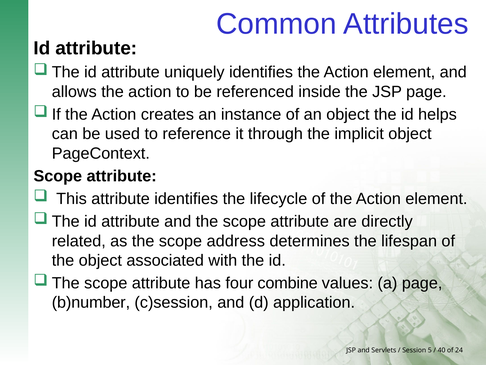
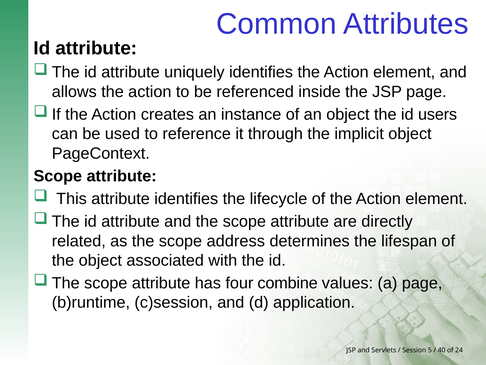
helps: helps -> users (438, 114)
b)number: b)number -> b)runtime (91, 302)
